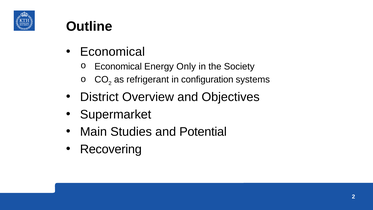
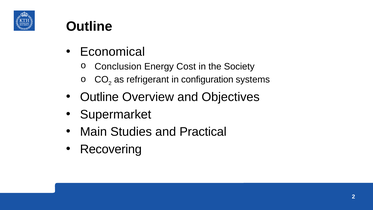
Economical: Economical -> Conclusion (118, 67)
Only: Only -> Cost (186, 67)
District: District -> Outline (99, 97)
Potential: Potential -> Practical (203, 132)
